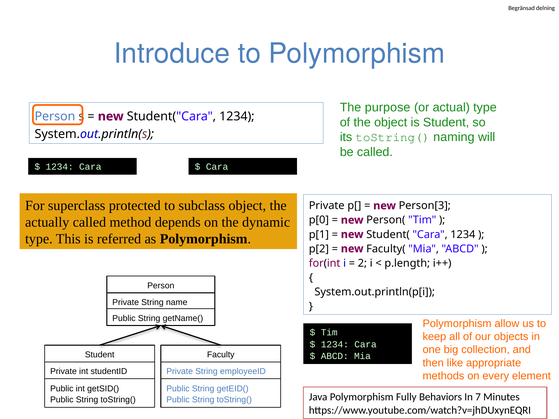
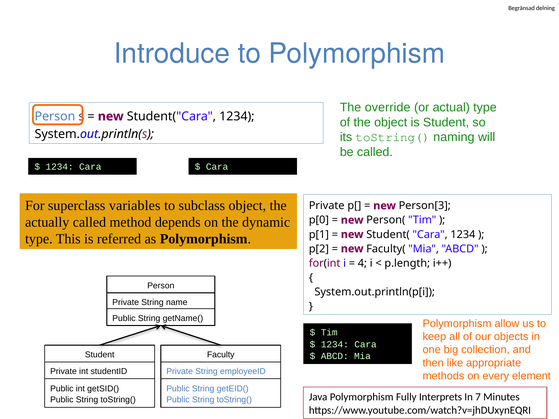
purpose: purpose -> override (388, 107)
protected: protected -> variables (135, 206)
2: 2 -> 4 (362, 263)
Behaviors: Behaviors -> Interprets (441, 397)
